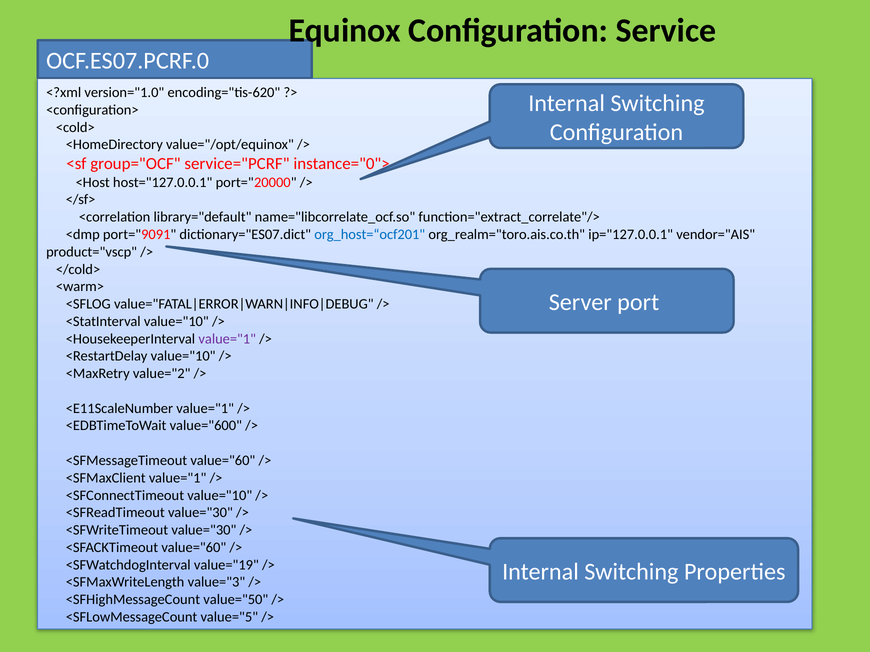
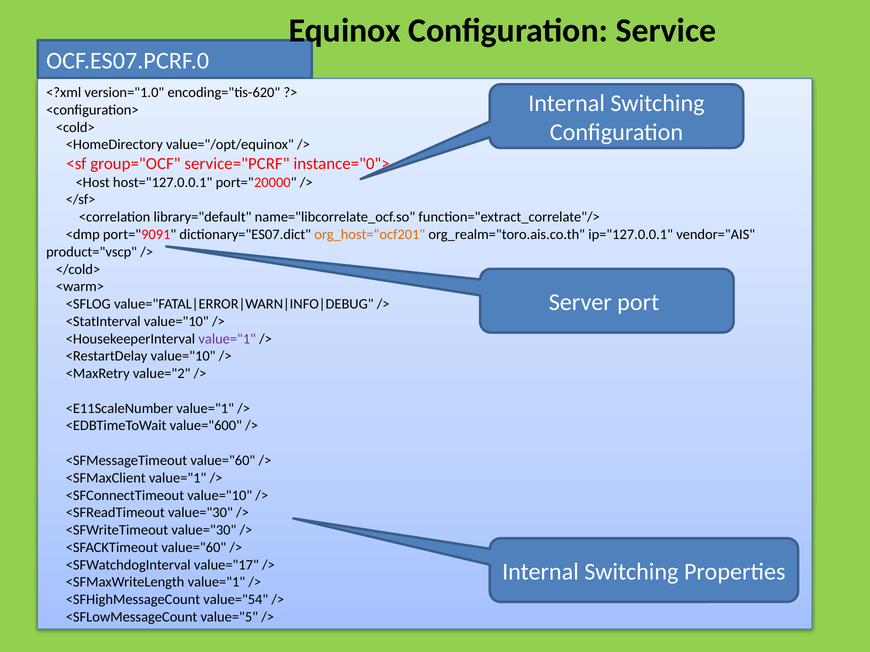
org_host=“ocf201 colour: blue -> orange (370, 235)
value="19: value="19 -> value="17 (226, 565)
<SFMaxWriteLength value="3: value="3 -> value="1 (216, 583)
value="50: value="50 -> value="54 (236, 600)
